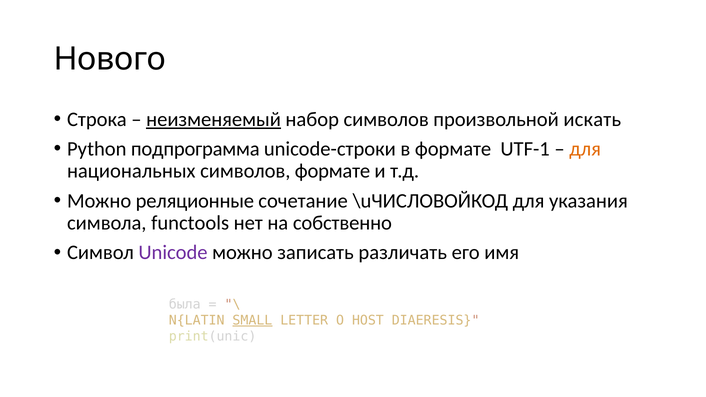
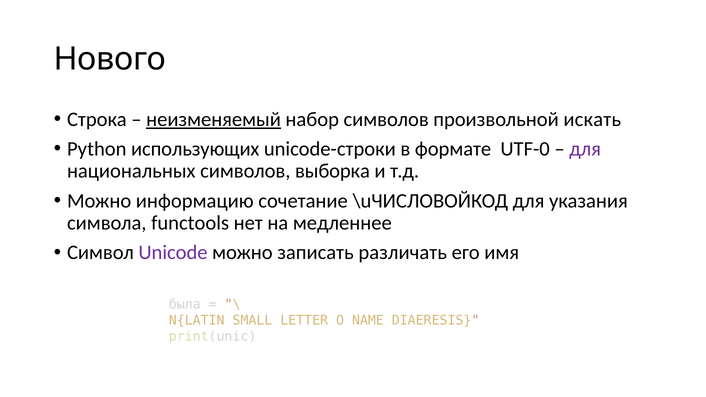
подпрограмма: подпрограмма -> использующих (195, 149)
UTF-1: UTF-1 -> UTF-0 (525, 149)
для colour: orange -> purple (585, 149)
символов формате: формате -> выборка (332, 171)
реляционные: реляционные -> информацию (195, 201)
собственно: собственно -> медленнее (342, 223)
SMALL underline: present -> none (252, 320)
HOST: HOST -> NAME (368, 320)
